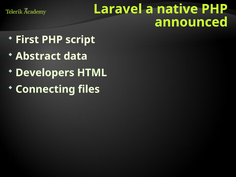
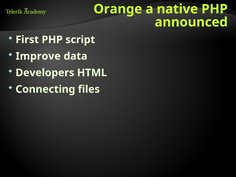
Laravel: Laravel -> Orange (118, 9)
Abstract: Abstract -> Improve (38, 56)
